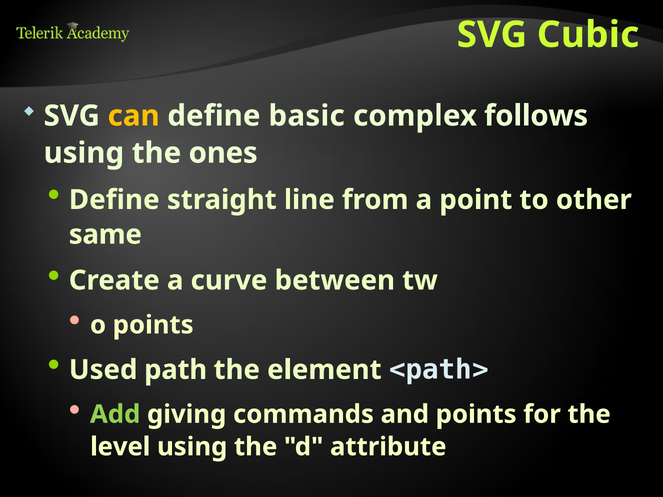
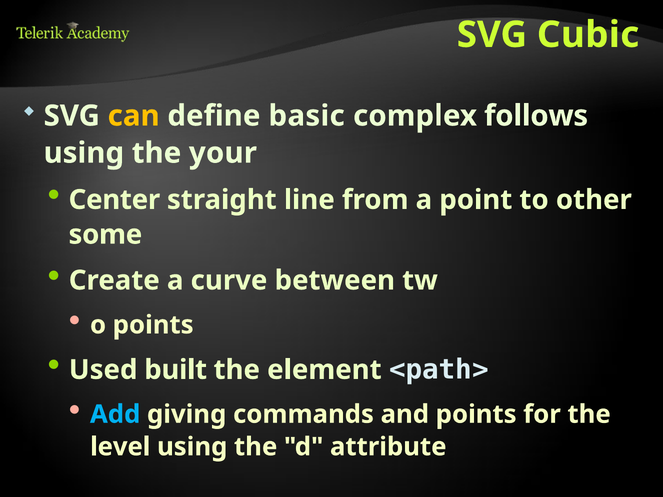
ones: ones -> your (223, 153)
Define: Define -> Center (114, 200)
same: same -> some (105, 235)
path: path -> built (176, 370)
Add colour: light green -> light blue (115, 415)
